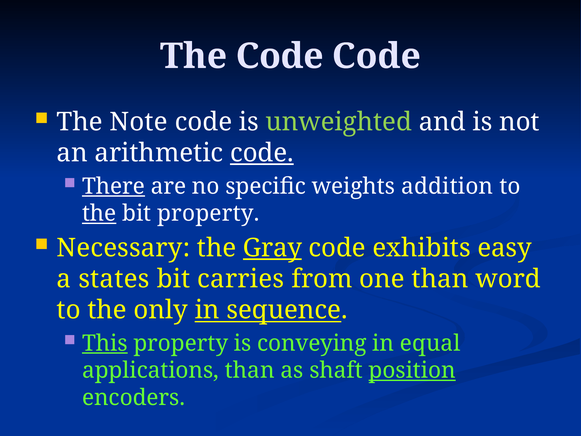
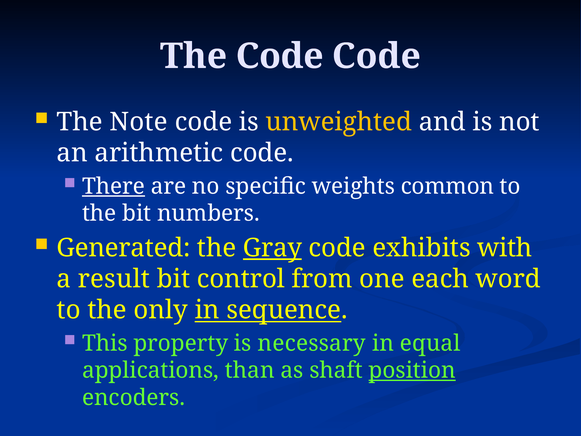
unweighted colour: light green -> yellow (339, 122)
code underline: present -> none (262, 153)
addition: addition -> common (447, 186)
the underline: present -> none (99, 213)
bit property: property -> numbers (208, 213)
Necessary: Necessary -> Generated (124, 248)
easy: easy -> with (505, 248)
states: states -> result (114, 279)
carries: carries -> control (241, 279)
one than: than -> each (440, 279)
This underline: present -> none (105, 343)
conveying: conveying -> necessary (312, 343)
